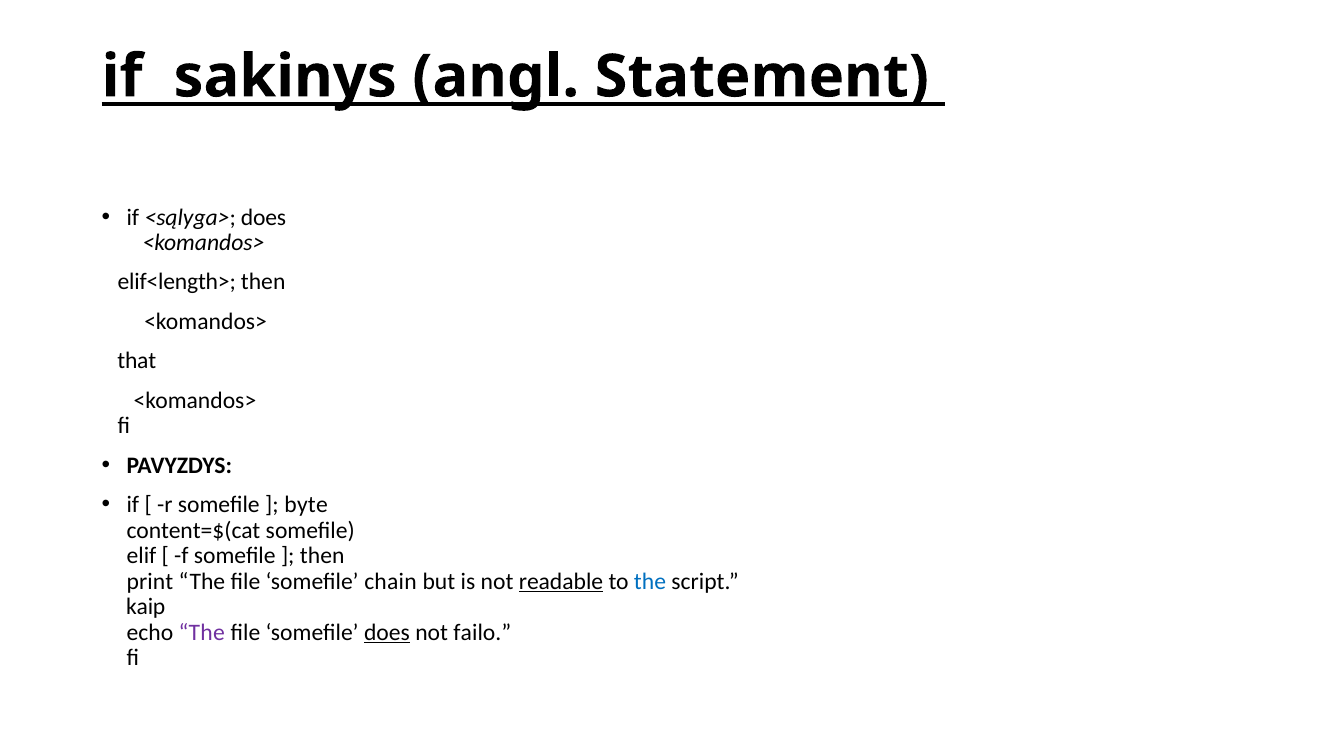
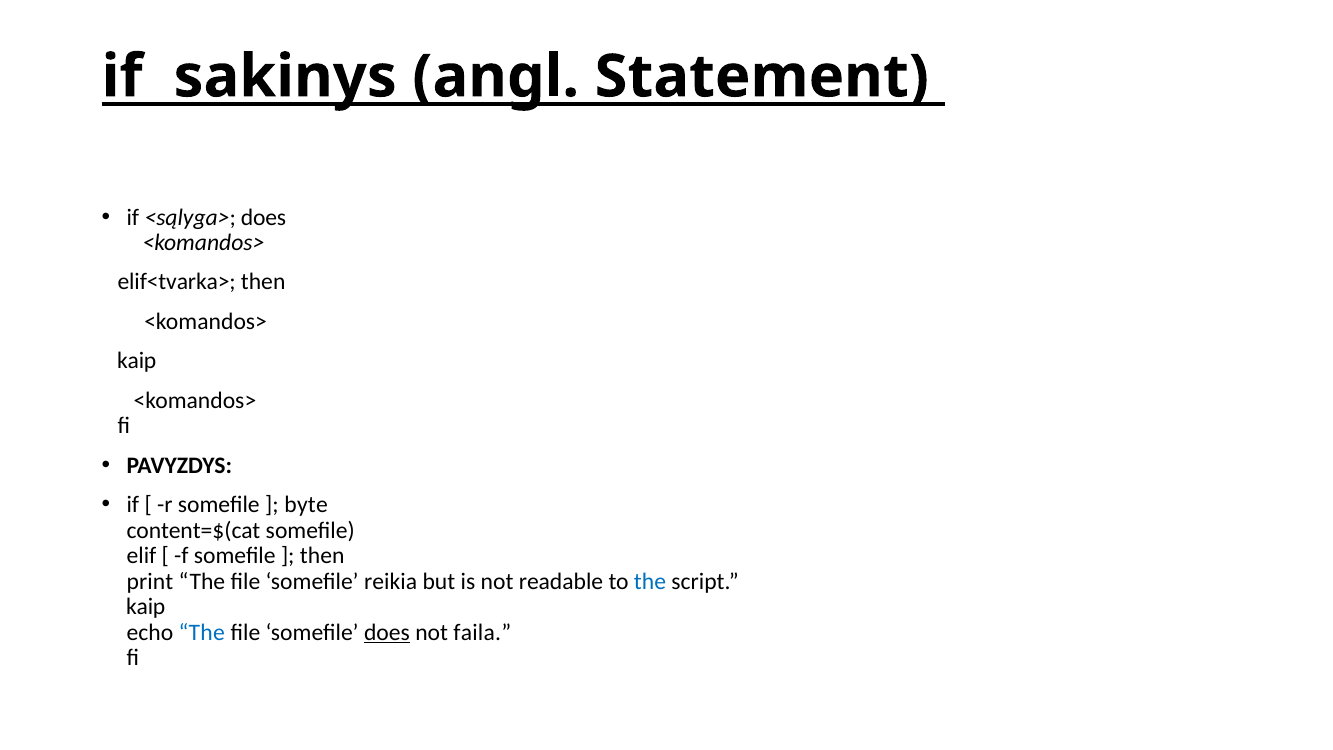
elif<length>: elif<length> -> elif<tvarka> (177, 282)
that: that -> kaip (137, 361)
chain: chain -> reikia (391, 581)
readable underline: present -> none (561, 581)
The colour: purple -> blue (202, 632)
failo: failo -> faila (482, 632)
